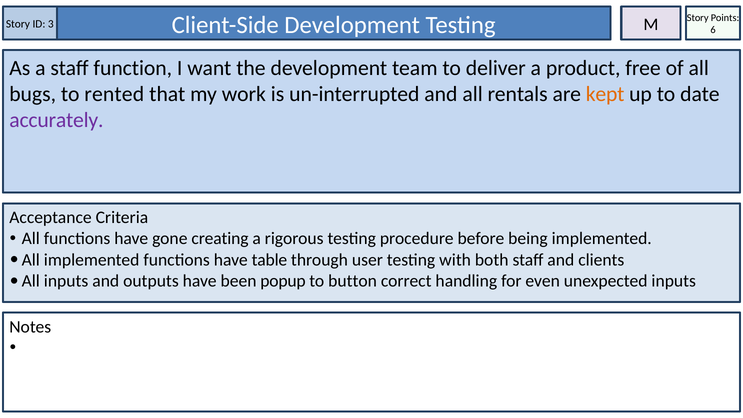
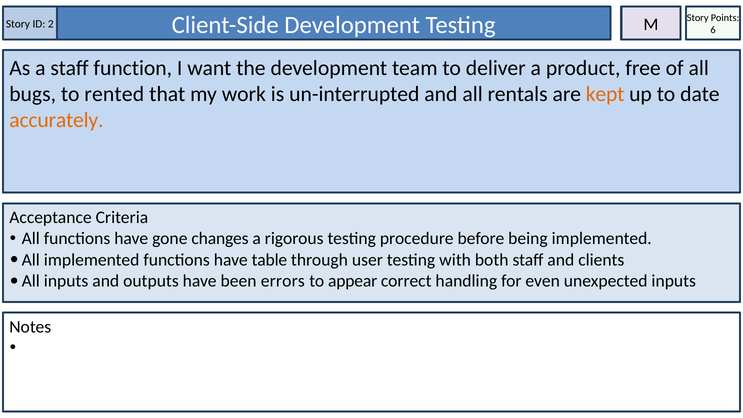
3: 3 -> 2 (51, 24)
accurately colour: purple -> orange (56, 120)
creating: creating -> changes (220, 239)
popup: popup -> errors (283, 281)
button: button -> appear (353, 281)
